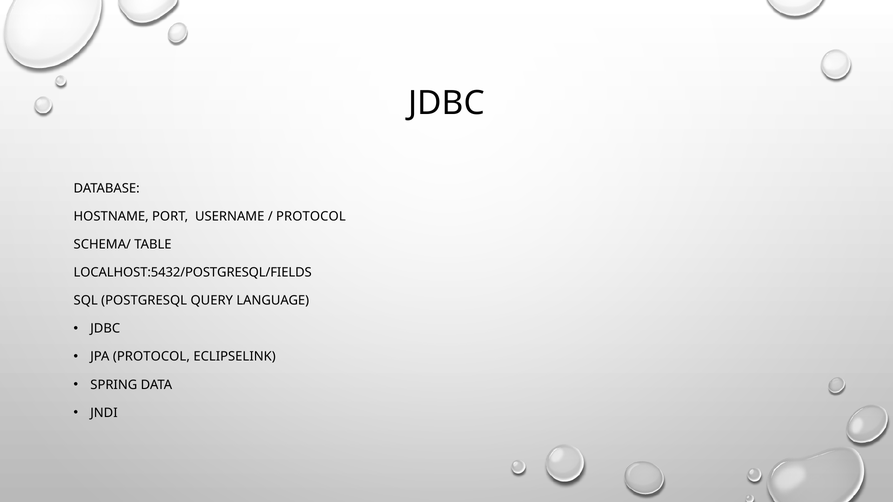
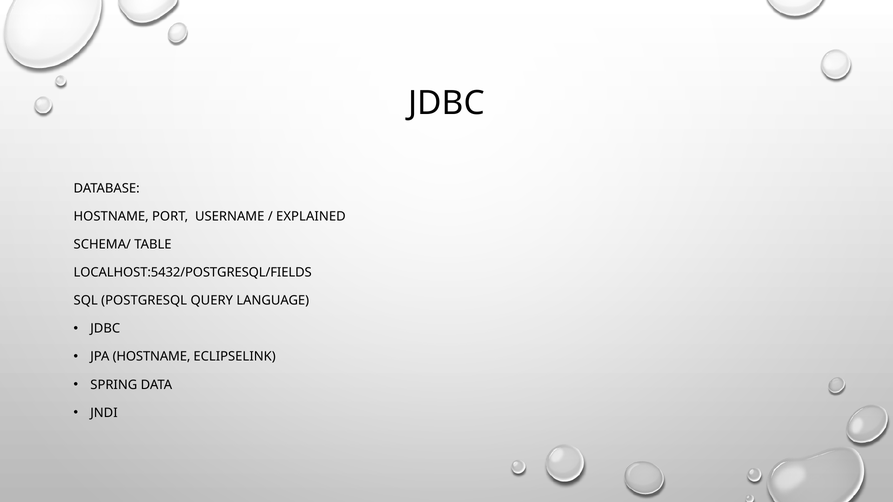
PROTOCOL: PROTOCOL -> EXPLAINED (311, 217)
JPA PROTOCOL: PROTOCOL -> HOSTNAME (152, 357)
